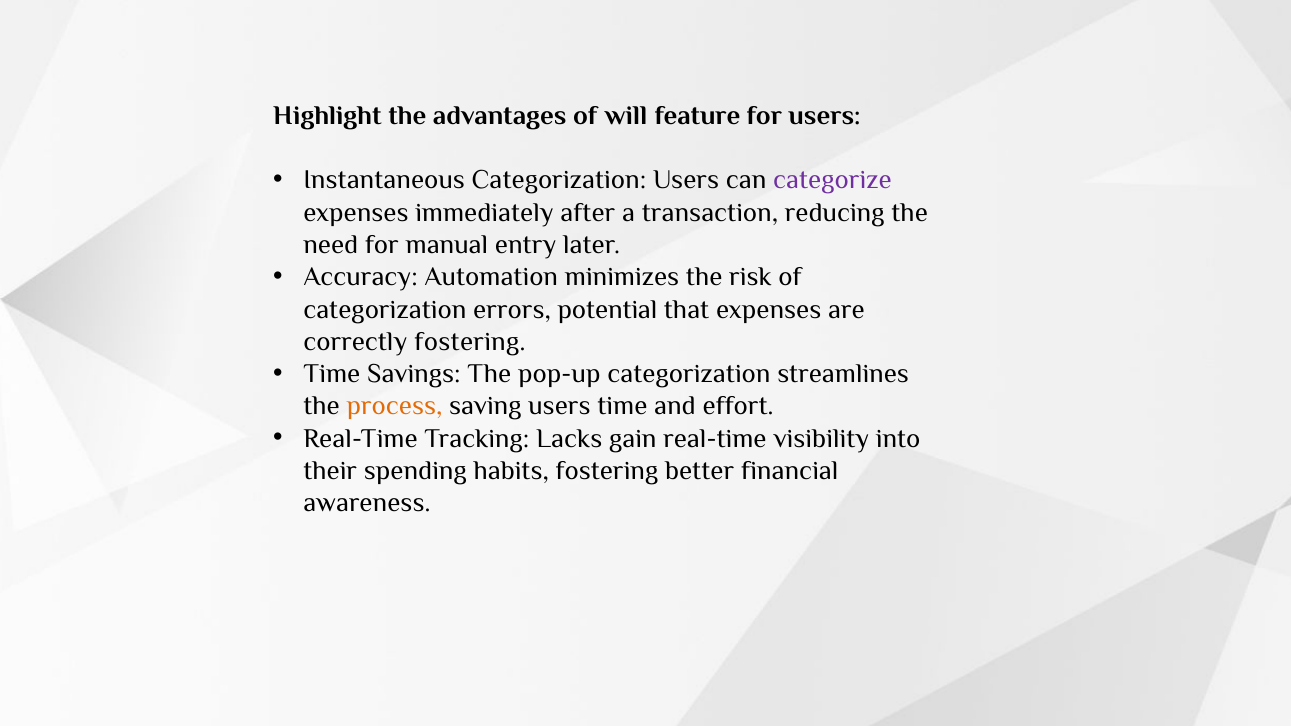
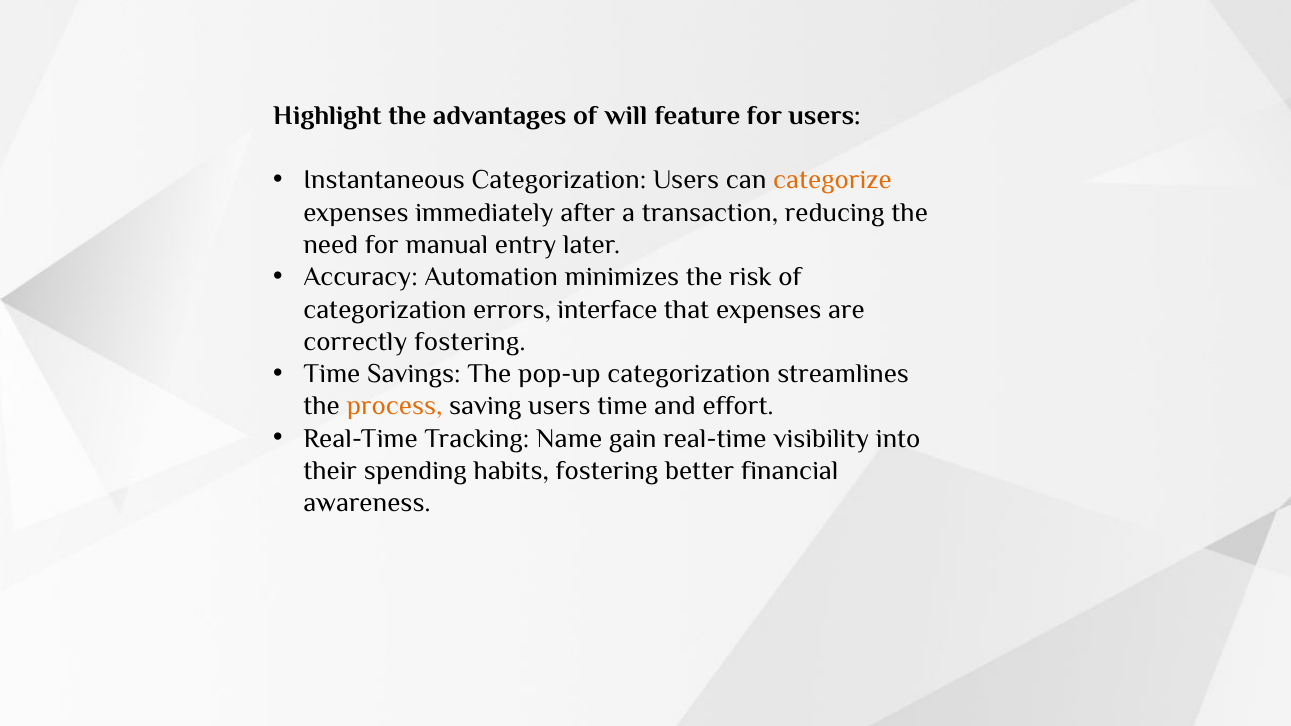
categorize colour: purple -> orange (832, 180)
potential: potential -> interface (608, 309)
Lacks: Lacks -> Name (569, 438)
